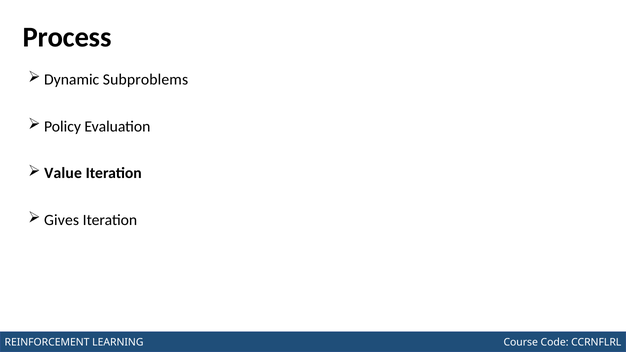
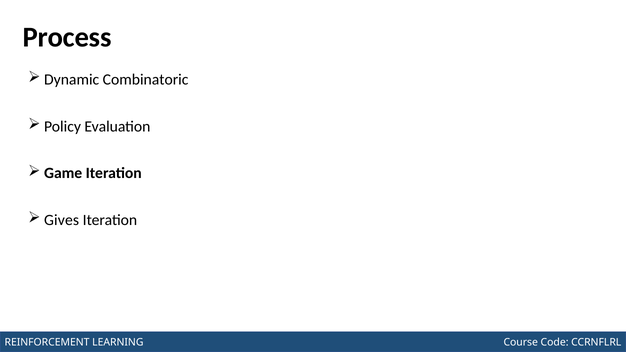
Subproblems: Subproblems -> Combinatoric (146, 80)
Value: Value -> Game (63, 173)
